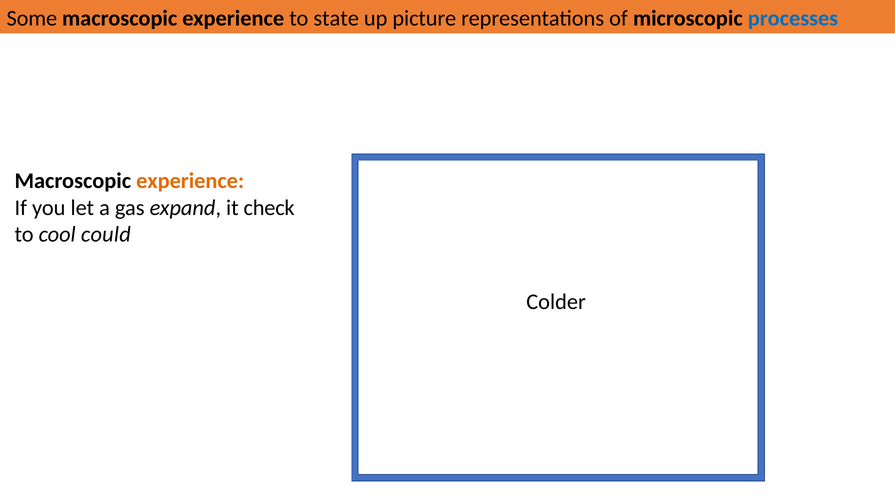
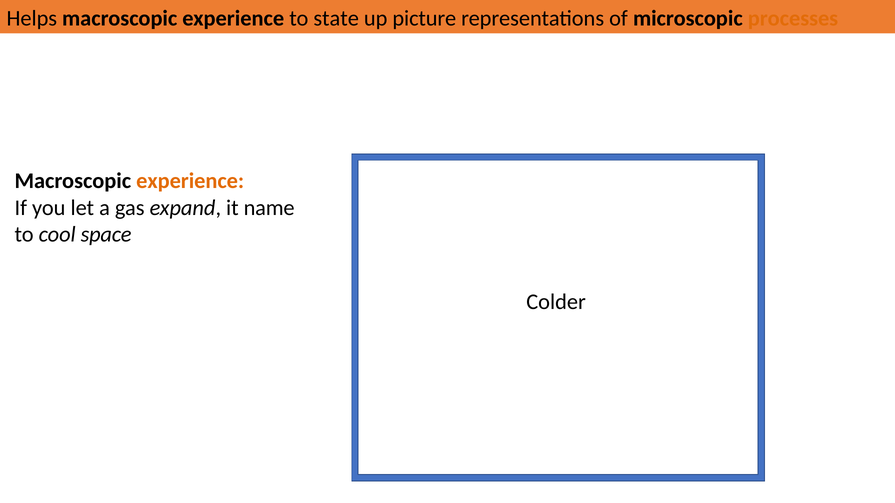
Some: Some -> Helps (32, 18)
processes colour: blue -> orange (793, 18)
check: check -> name (269, 208)
could: could -> space (106, 235)
